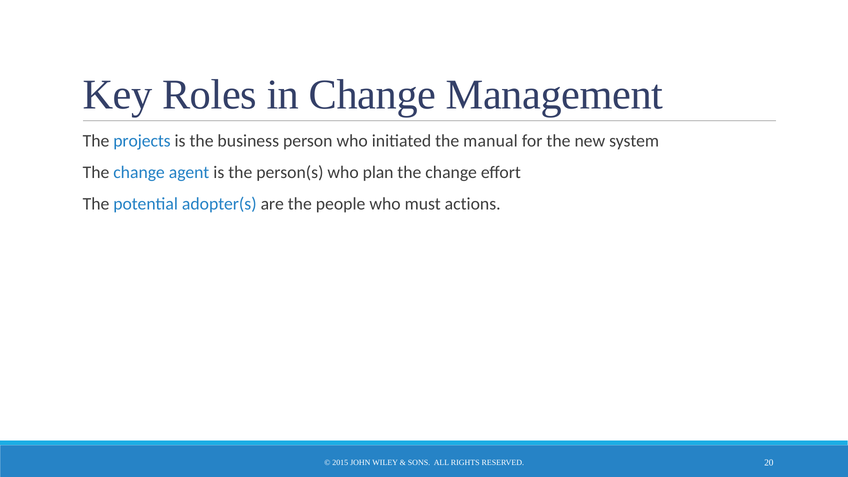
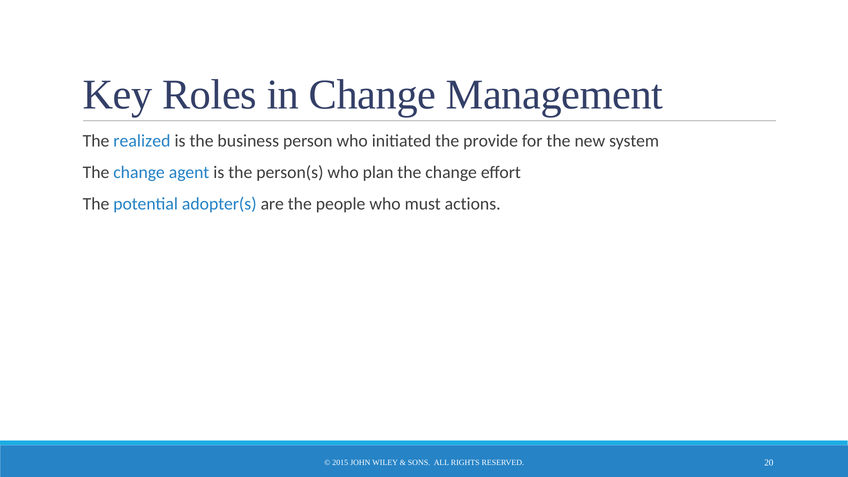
projects: projects -> realized (142, 141)
manual: manual -> provide (491, 141)
